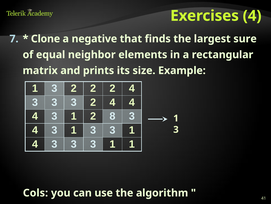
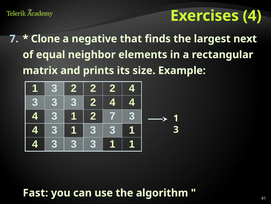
sure: sure -> next (245, 39)
2 8: 8 -> 7 (112, 116)
Cols: Cols -> Fast (35, 192)
